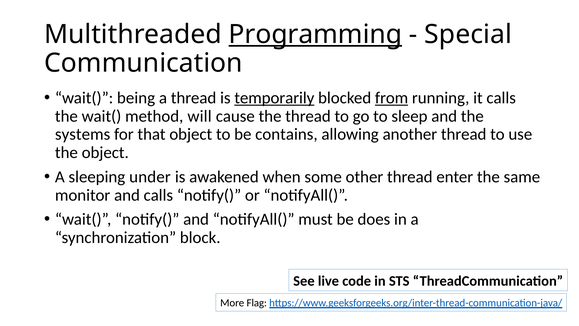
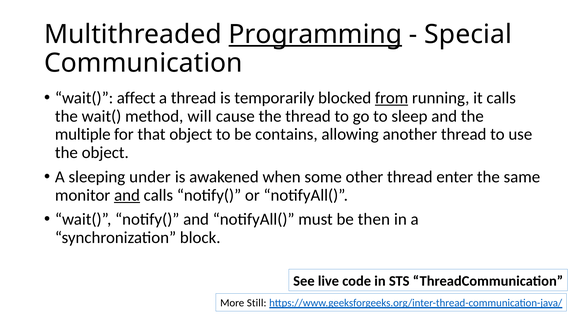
being: being -> affect (136, 98)
temporarily underline: present -> none (274, 98)
systems: systems -> multiple (83, 134)
and underline: none -> present (127, 195)
does: does -> then (374, 219)
Flag: Flag -> Still (257, 303)
